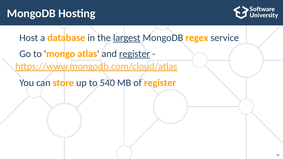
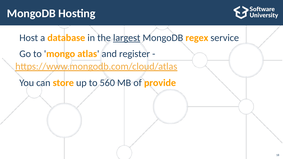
register underline: present -> none (135, 54)
540: 540 -> 560 (107, 83)
of register: register -> provide (160, 83)
